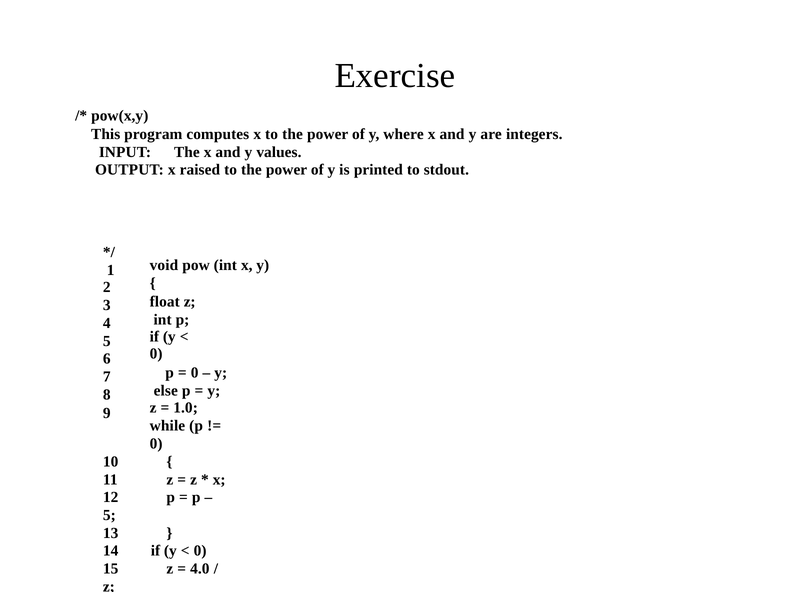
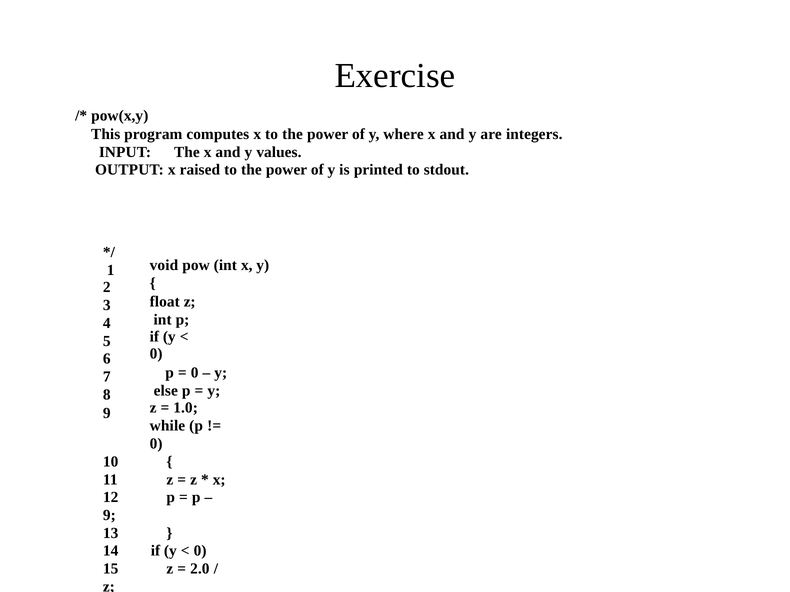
5: 5 -> 9 (109, 515)
4.0: 4.0 -> 2.0 (200, 569)
